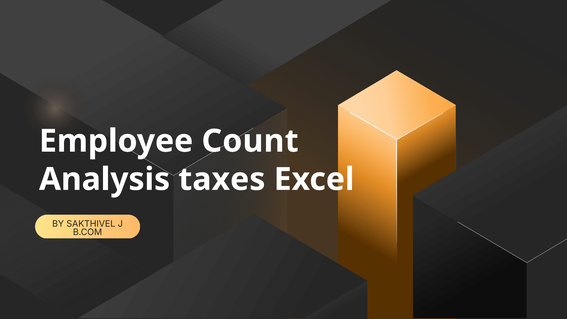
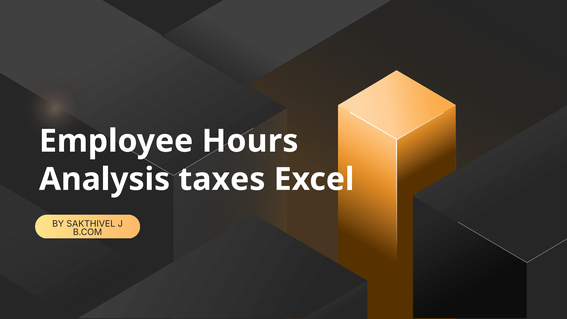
Count: Count -> Hours (250, 141)
